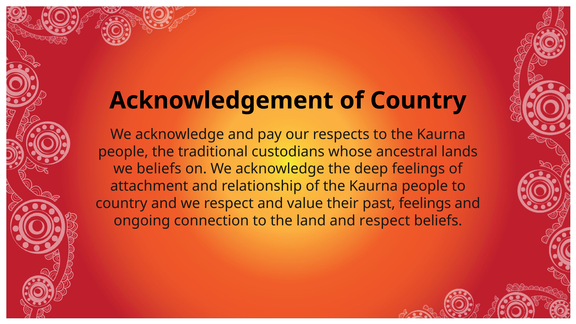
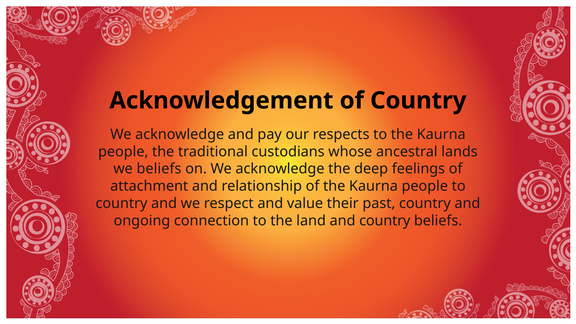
past feelings: feelings -> country (425, 203)
and respect: respect -> country (385, 221)
